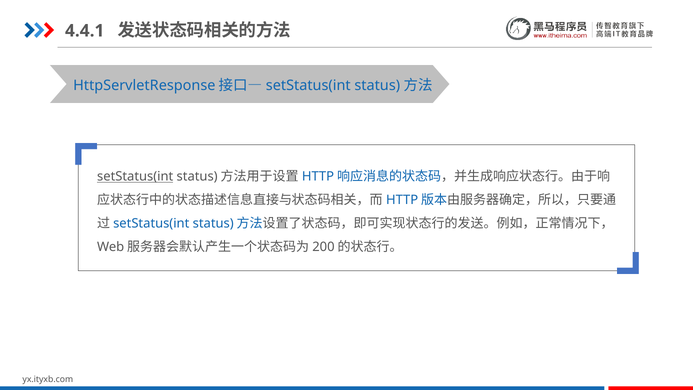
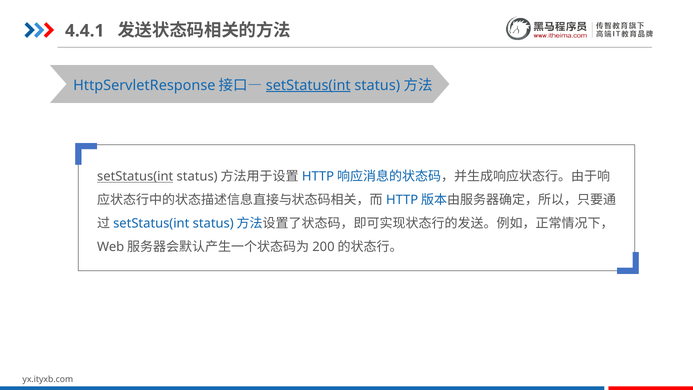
setStatus(int underline: none -> present (308, 85)
